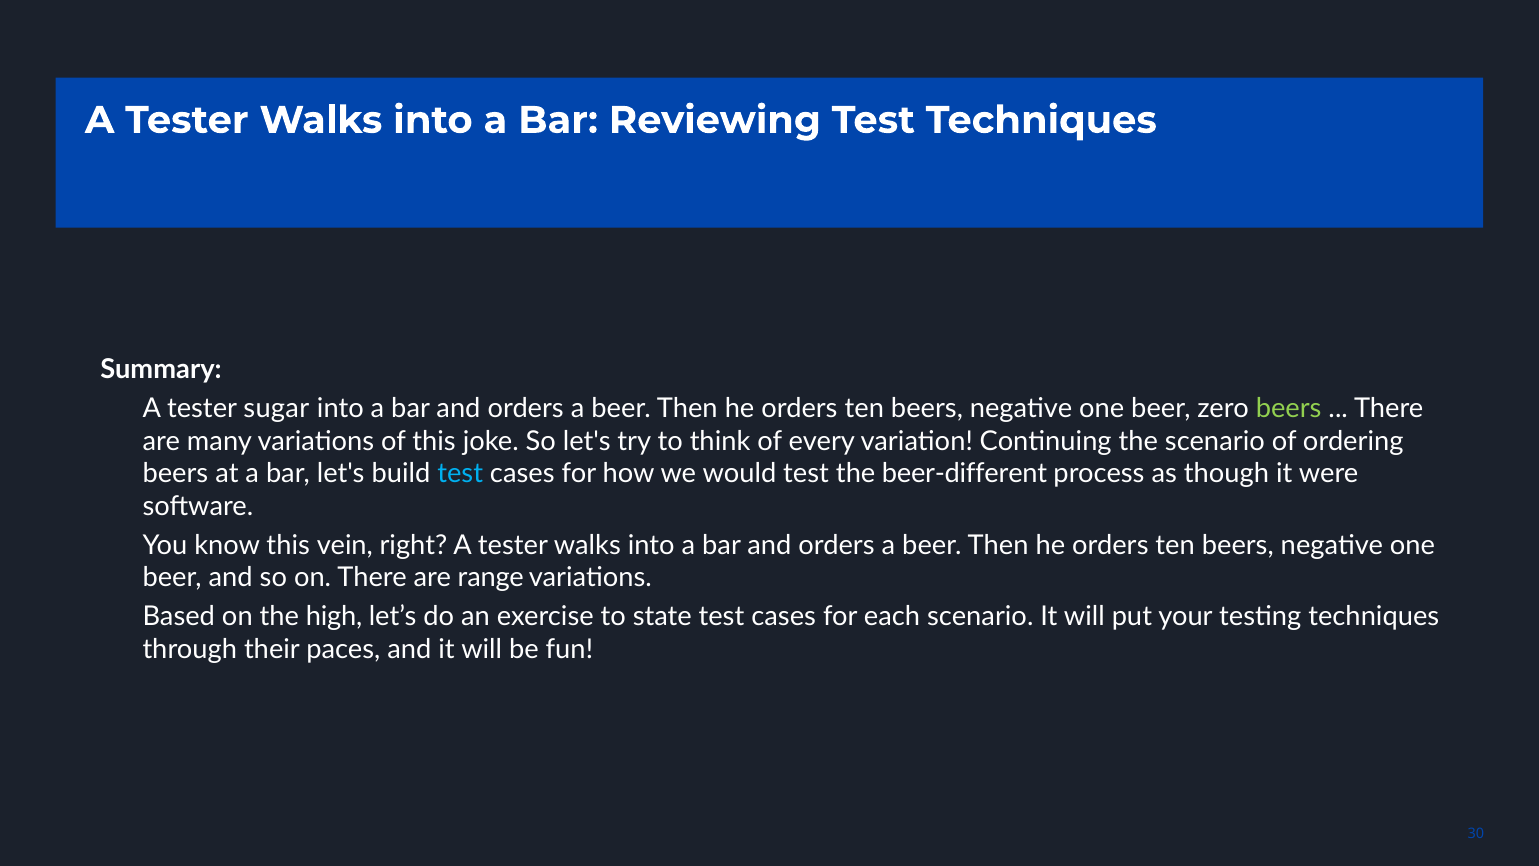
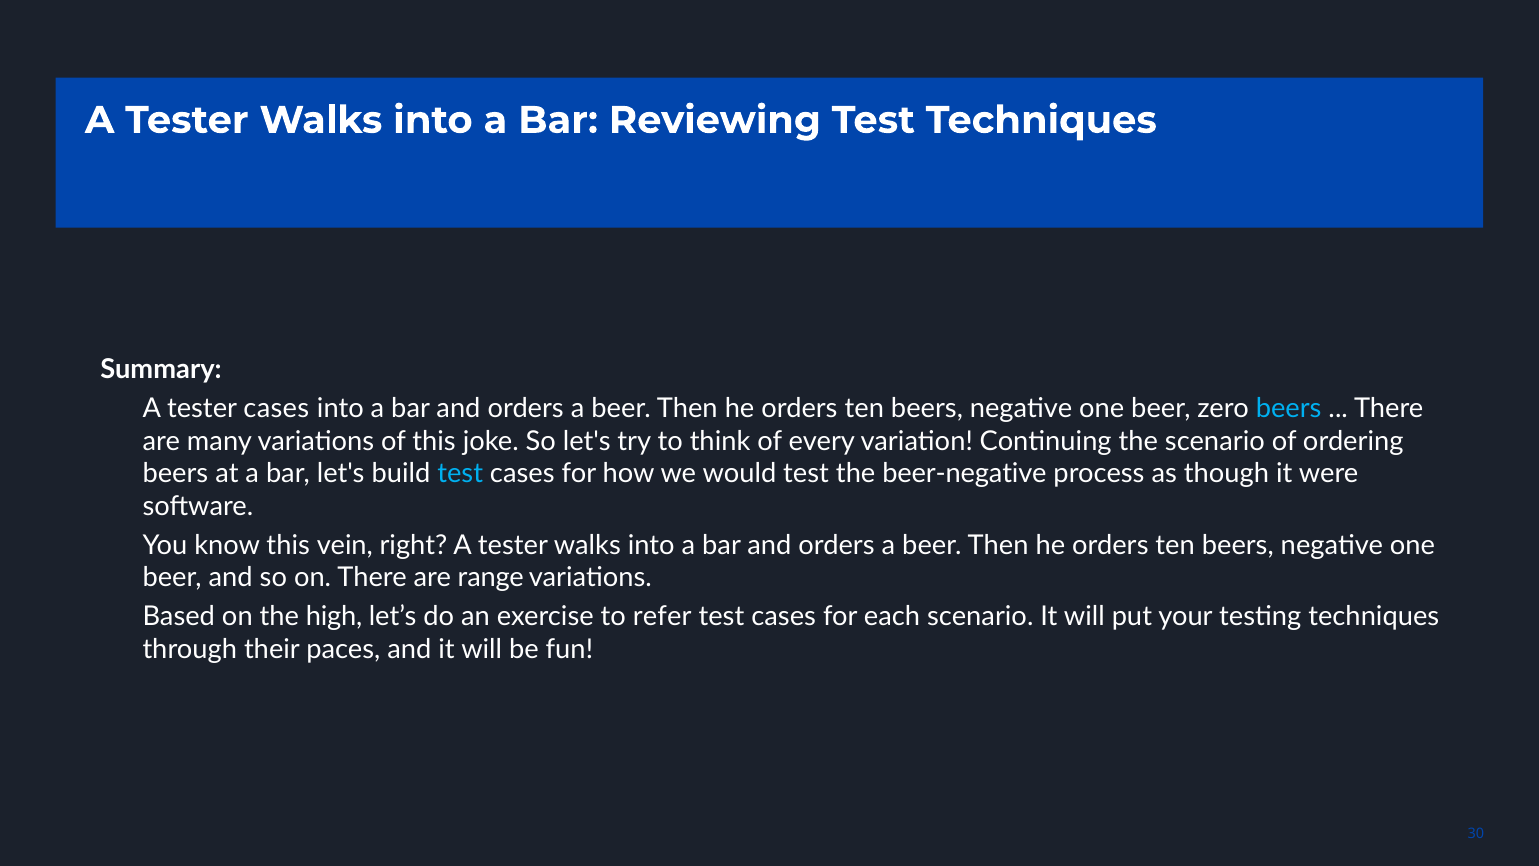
tester sugar: sugar -> cases (276, 408)
beers colour: light green -> light blue (1289, 408)
beer-different: beer-different -> beer-negative (964, 474)
state: state -> refer (662, 616)
